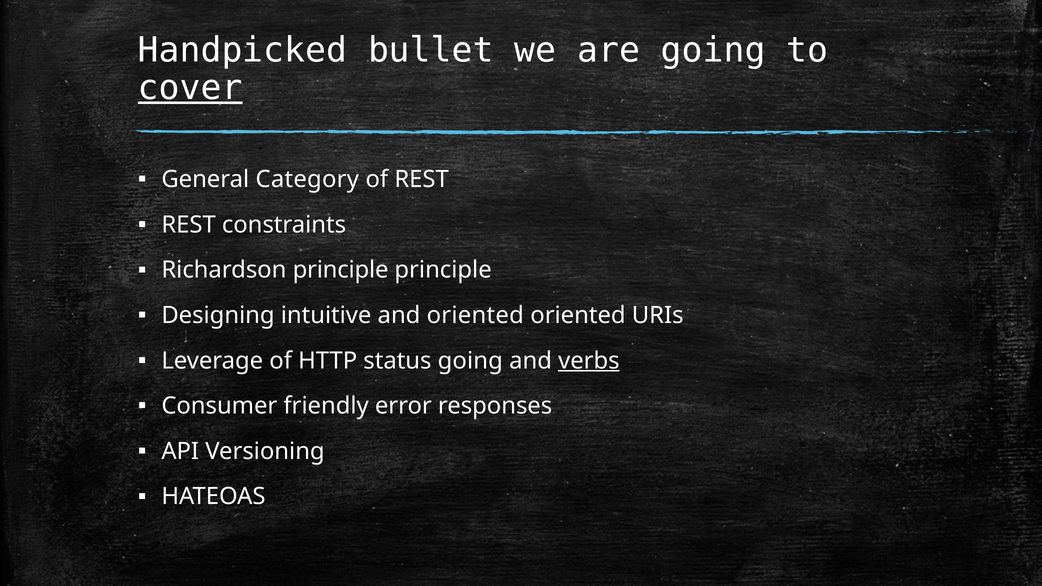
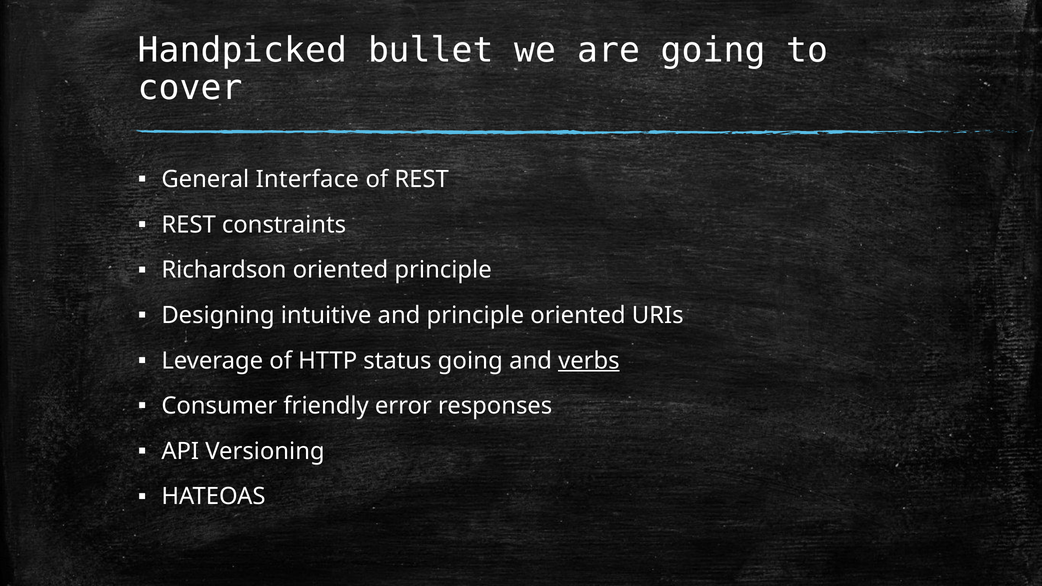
cover underline: present -> none (190, 88)
Category: Category -> Interface (307, 180)
Richardson principle: principle -> oriented (340, 270)
and oriented: oriented -> principle (475, 316)
